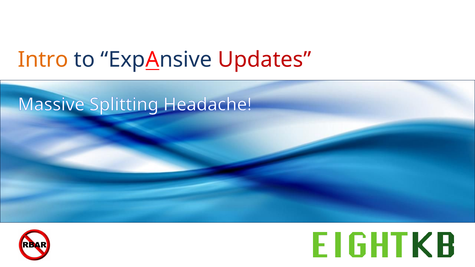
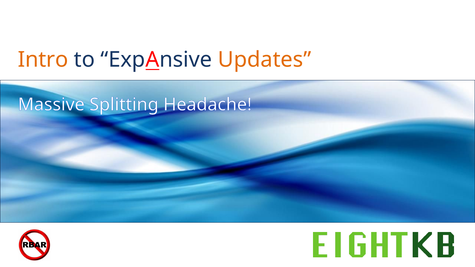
Updates colour: red -> orange (265, 60)
